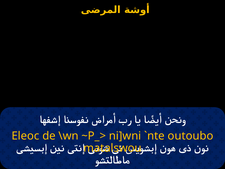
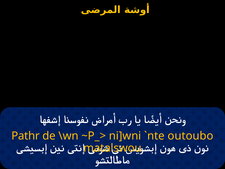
Eleoc: Eleoc -> Pathr (26, 136)
